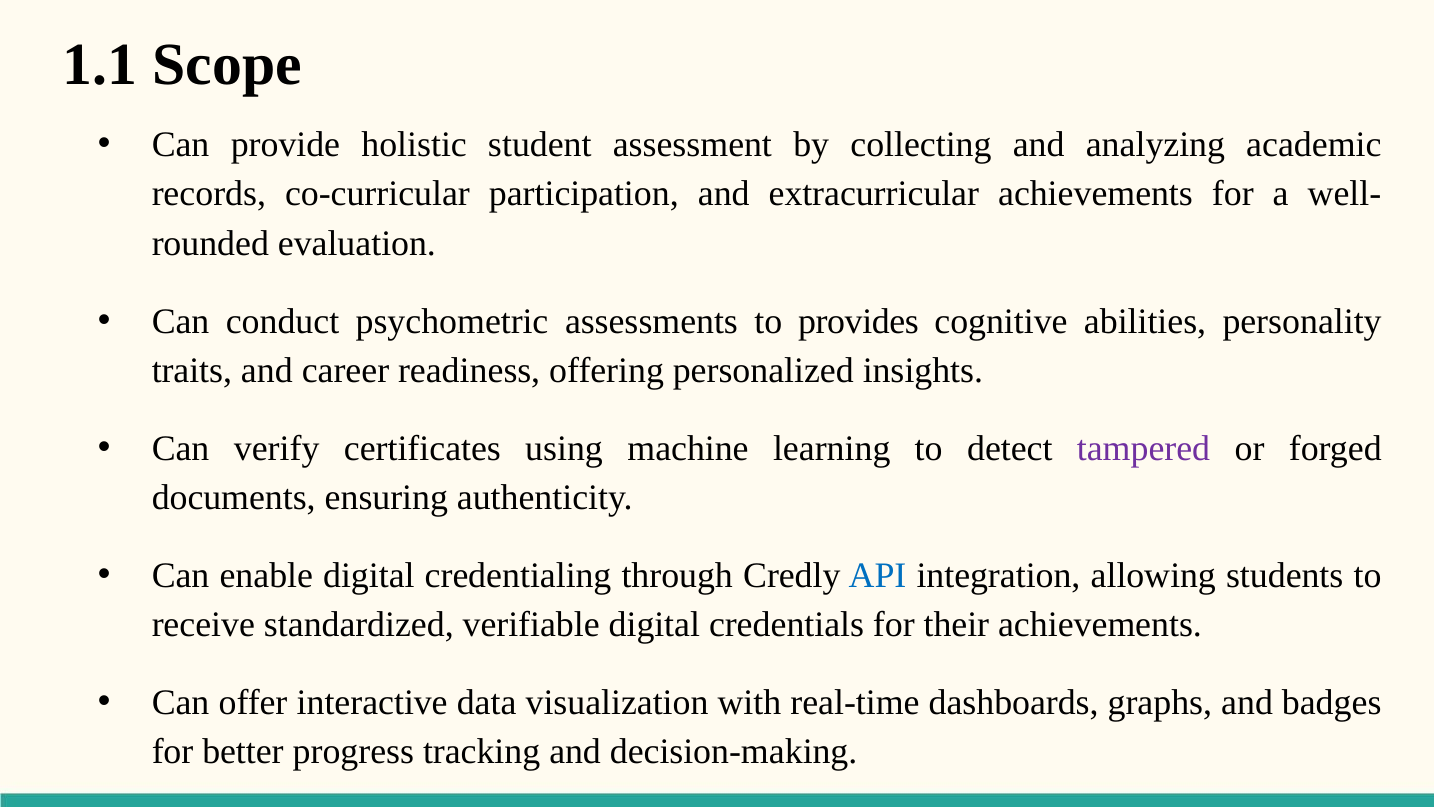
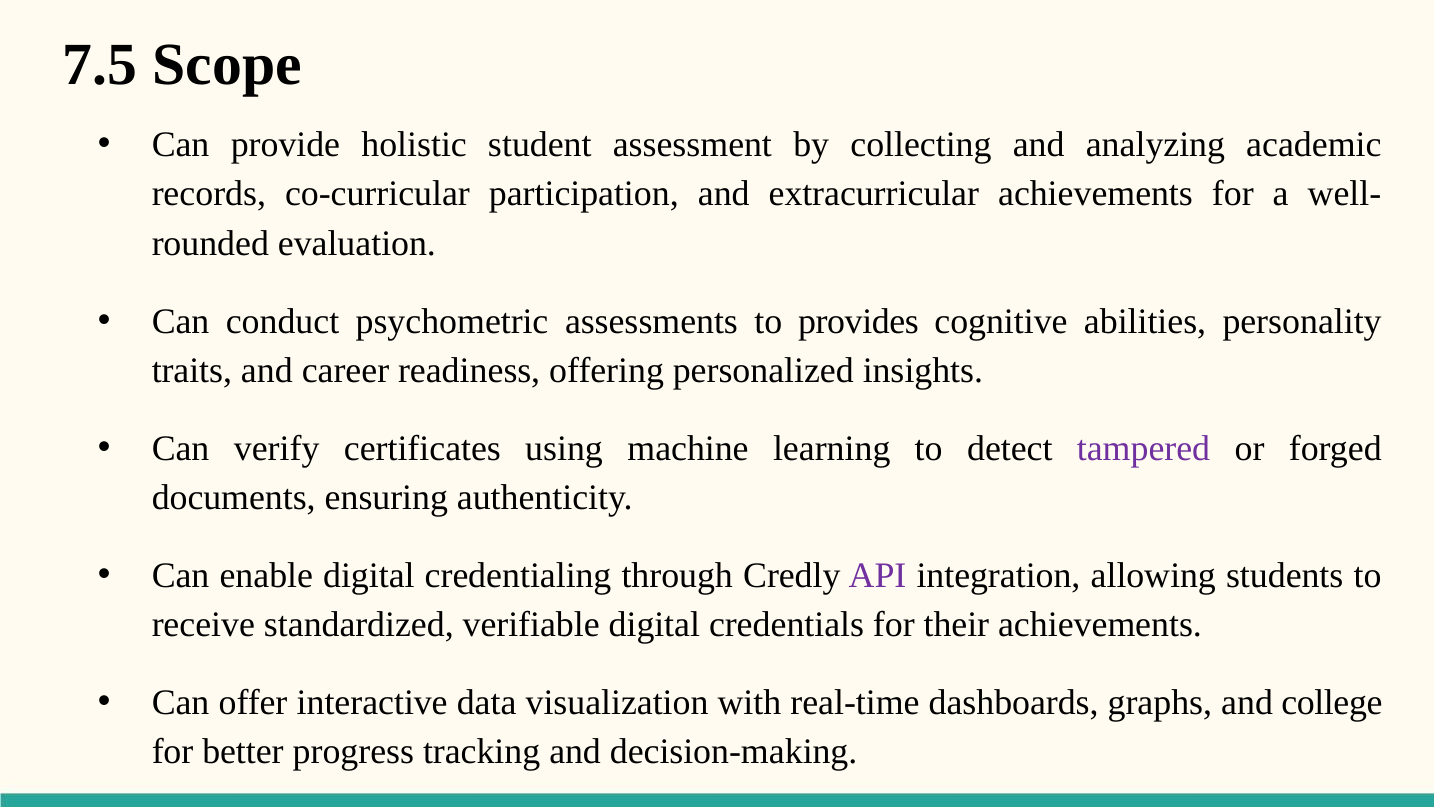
1.1: 1.1 -> 7.5 (100, 65)
API colour: blue -> purple (878, 575)
badges: badges -> college (1332, 702)
